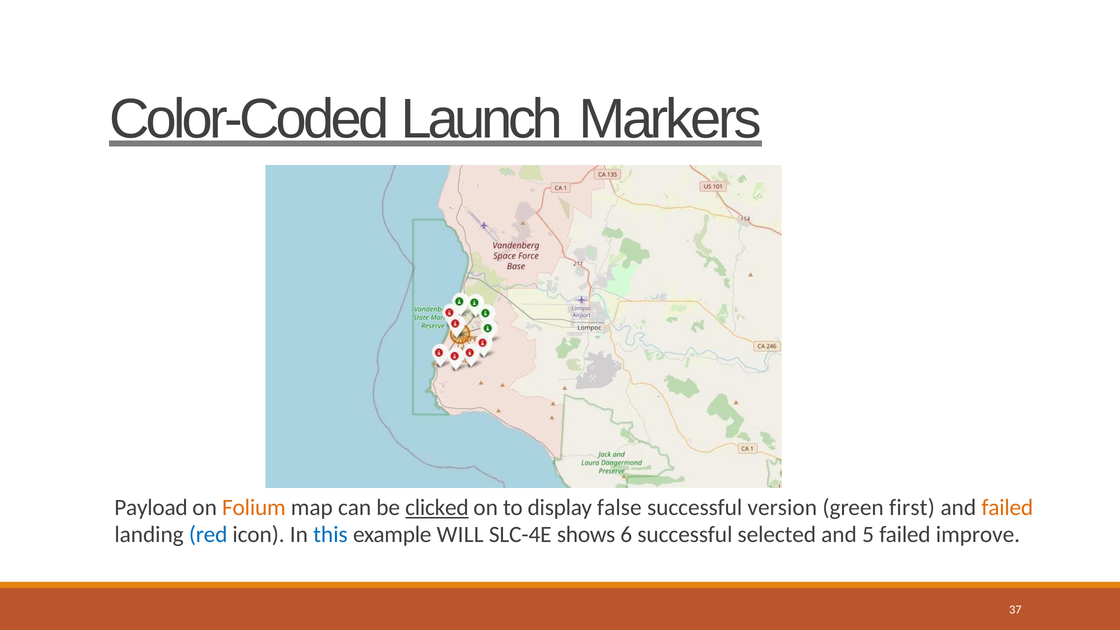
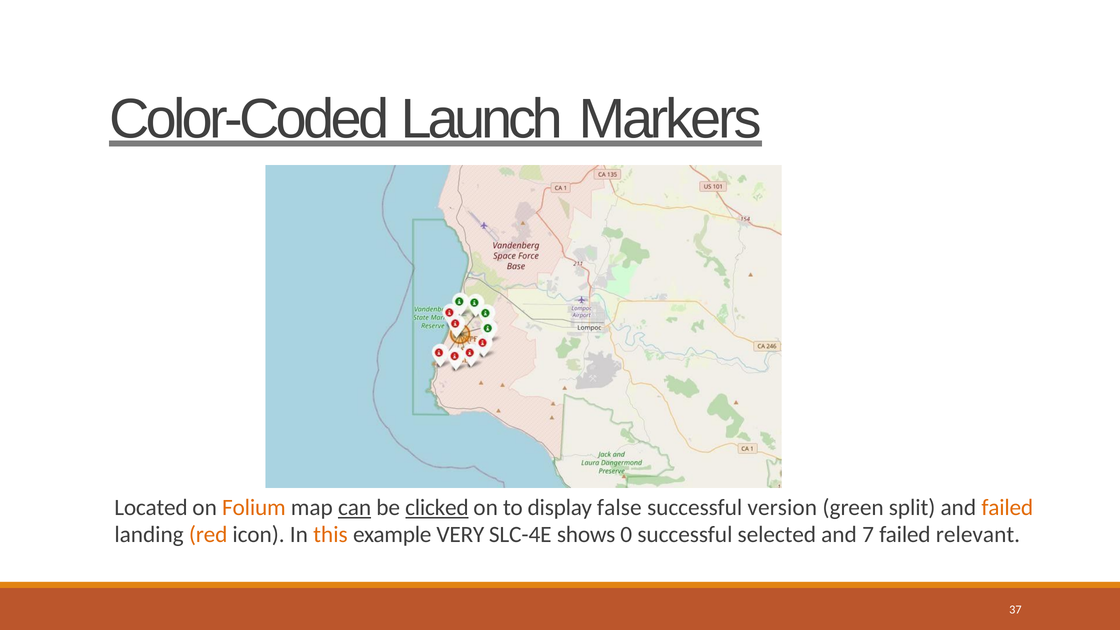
Payload: Payload -> Located (151, 508)
can underline: none -> present (355, 508)
first: first -> split (912, 508)
red colour: blue -> orange (208, 535)
this colour: blue -> orange (330, 535)
WILL: WILL -> VERY (460, 535)
6: 6 -> 0 (626, 535)
5: 5 -> 7 (868, 535)
improve: improve -> relevant (978, 535)
